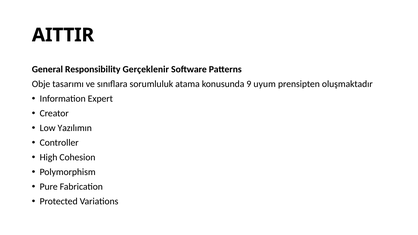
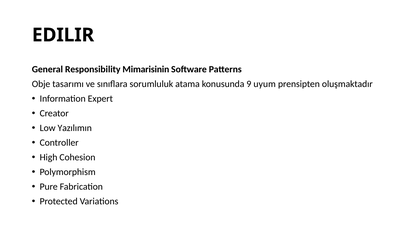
AITTIR: AITTIR -> EDILIR (63, 35)
Gerçeklenir: Gerçeklenir -> Mimarisinin (146, 69)
